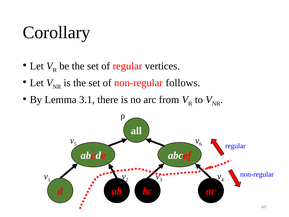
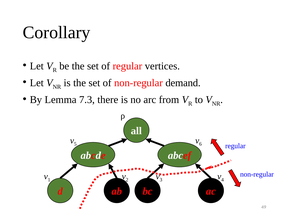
follows: follows -> demand (183, 83)
3.1: 3.1 -> 7.3 (87, 100)
